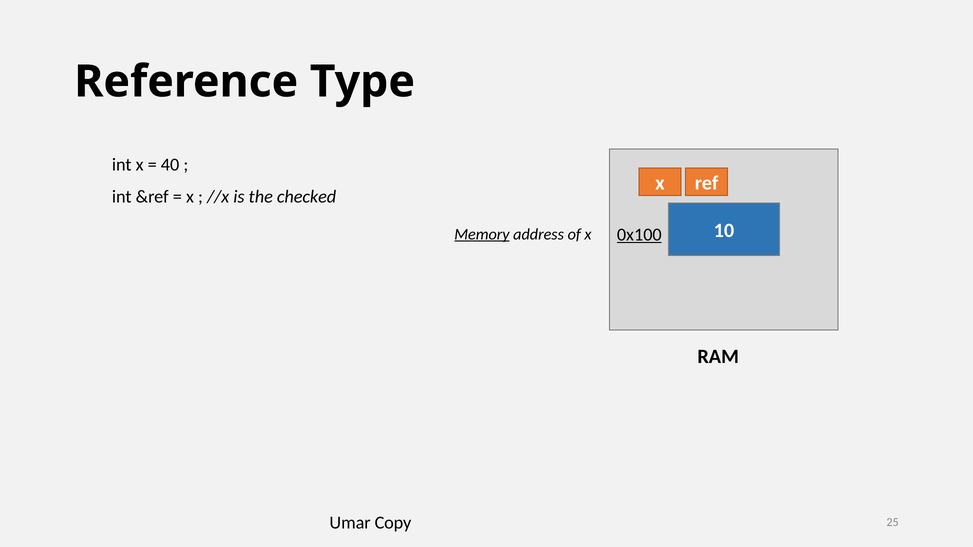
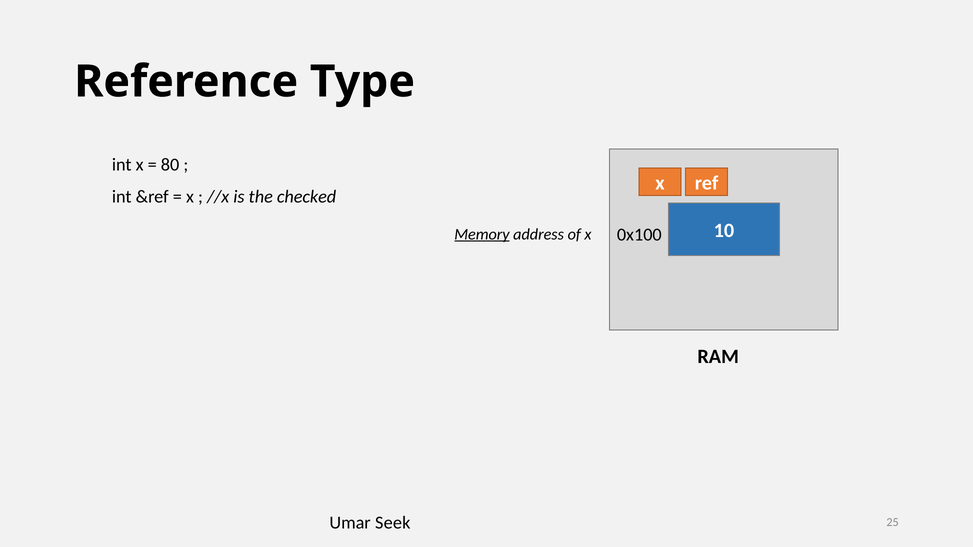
40: 40 -> 80 (170, 165)
0x100 underline: present -> none (639, 235)
Copy: Copy -> Seek (393, 523)
